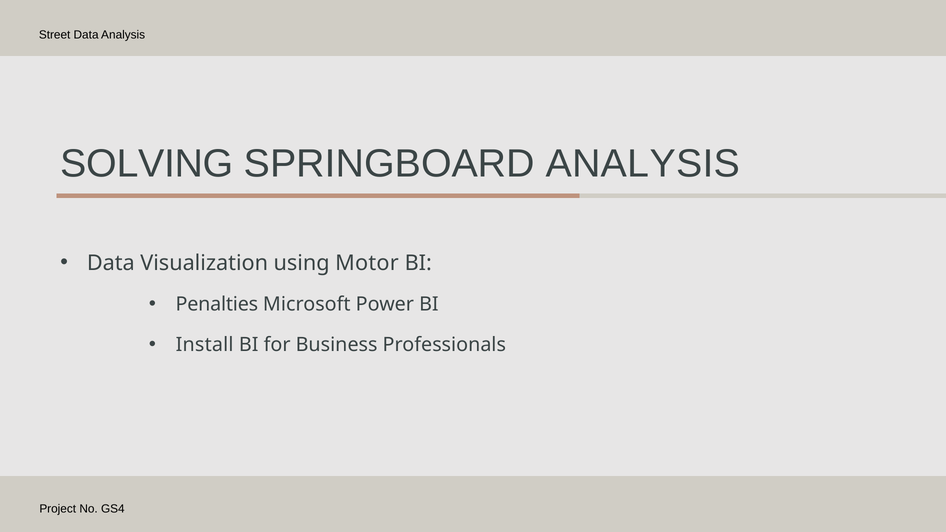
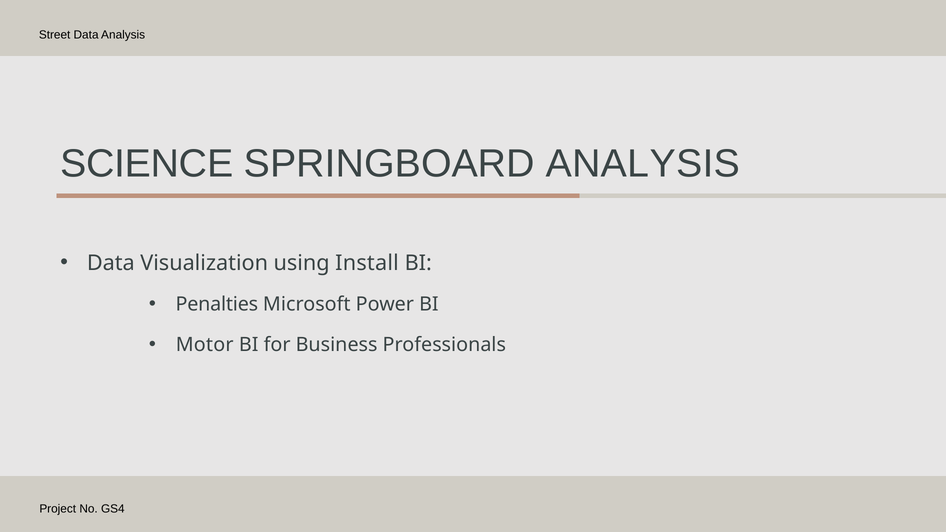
SOLVING: SOLVING -> SCIENCE (147, 164)
Motor: Motor -> Install (367, 263)
Install: Install -> Motor (205, 345)
